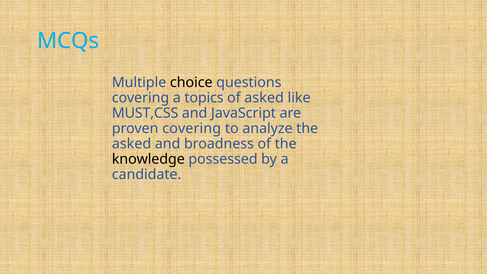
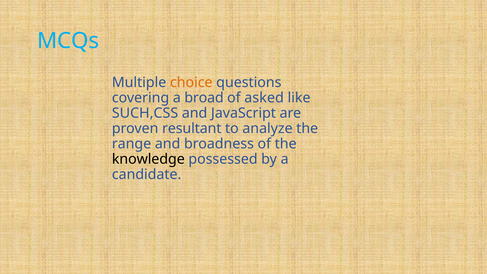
choice colour: black -> orange (191, 82)
topics: topics -> broad (204, 98)
MUST,CSS: MUST,CSS -> SUCH,CSS (145, 113)
proven covering: covering -> resultant (192, 128)
asked: asked -> range (132, 144)
